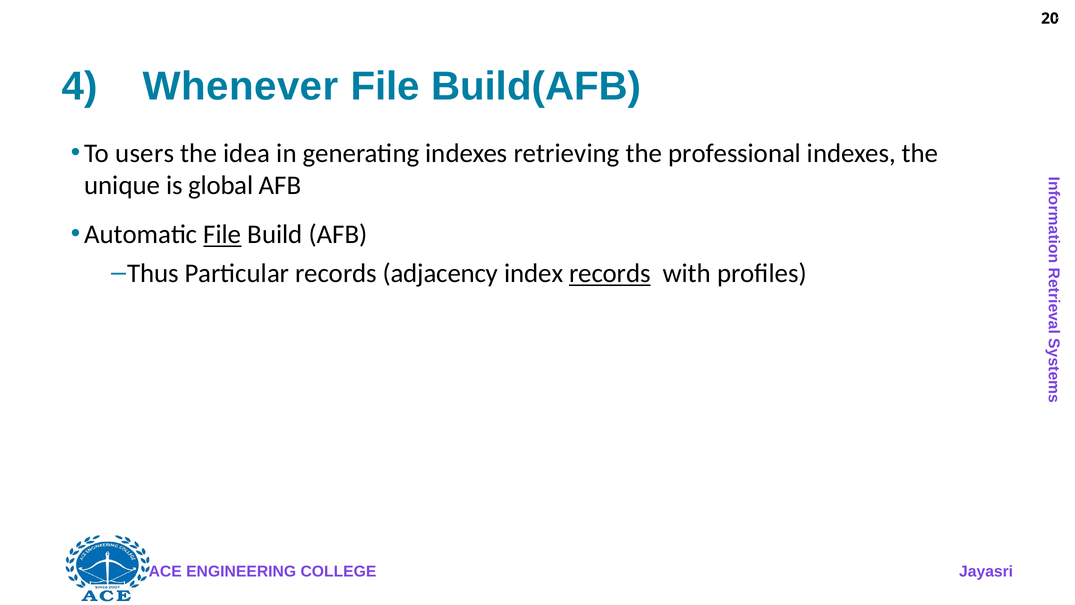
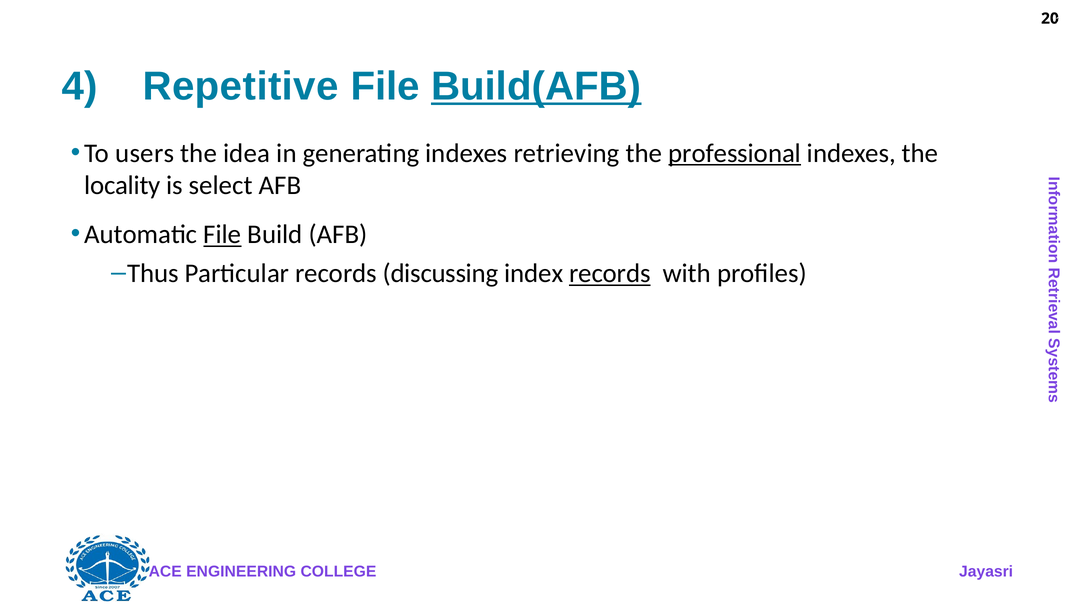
Whenever: Whenever -> Repetitive (241, 86)
Build(AFB underline: none -> present (536, 86)
professional underline: none -> present (735, 153)
unique: unique -> locality (122, 185)
global: global -> select (221, 185)
adjacency: adjacency -> discussing (440, 273)
